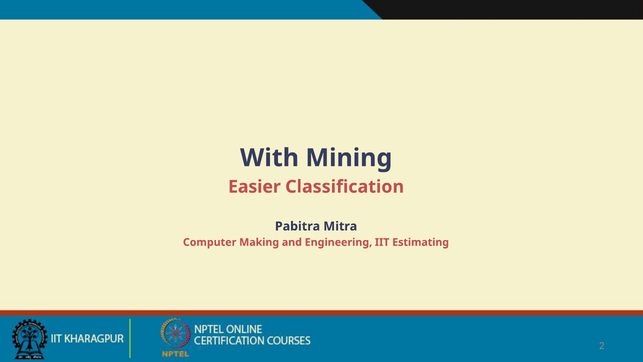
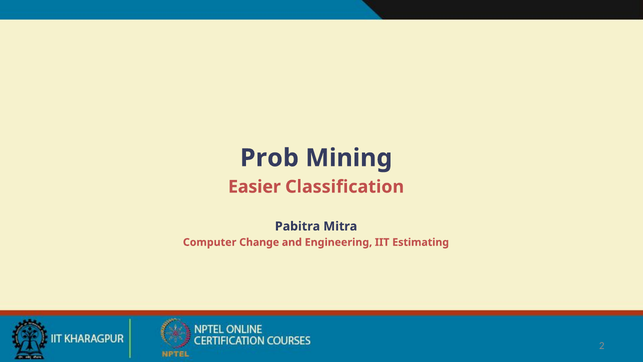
With: With -> Prob (269, 158)
Making: Making -> Change (259, 242)
